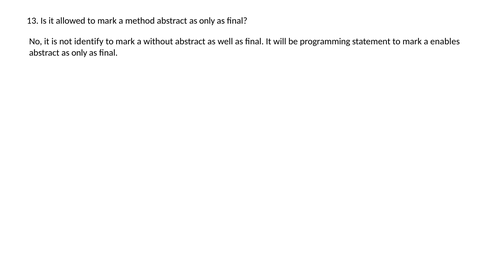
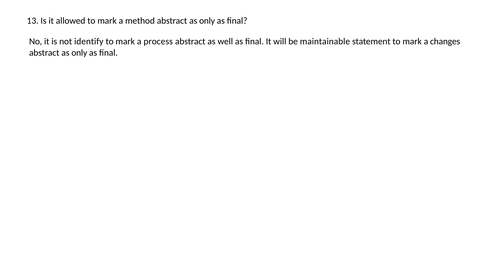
without: without -> process (158, 42)
programming: programming -> maintainable (325, 42)
enables: enables -> changes (445, 42)
